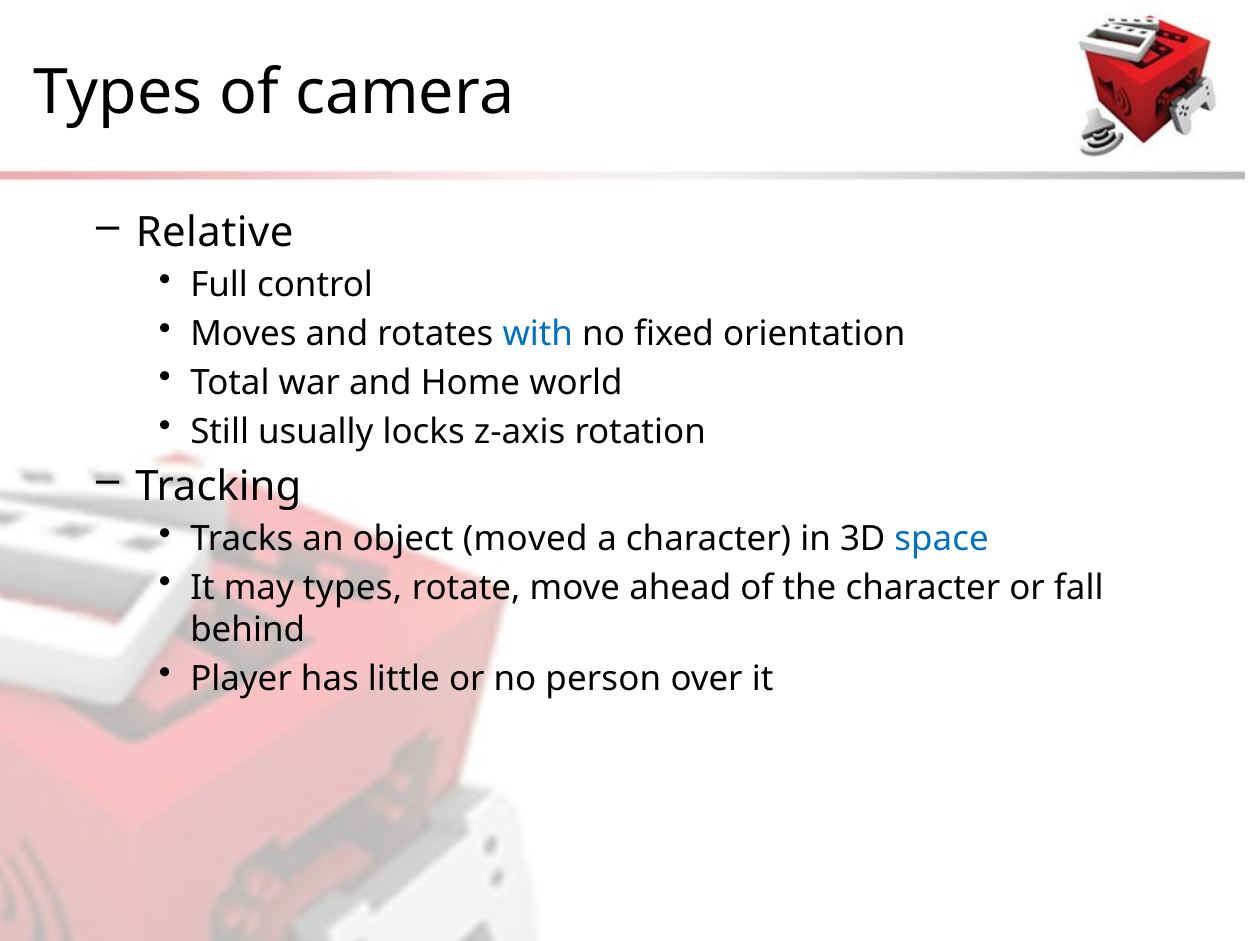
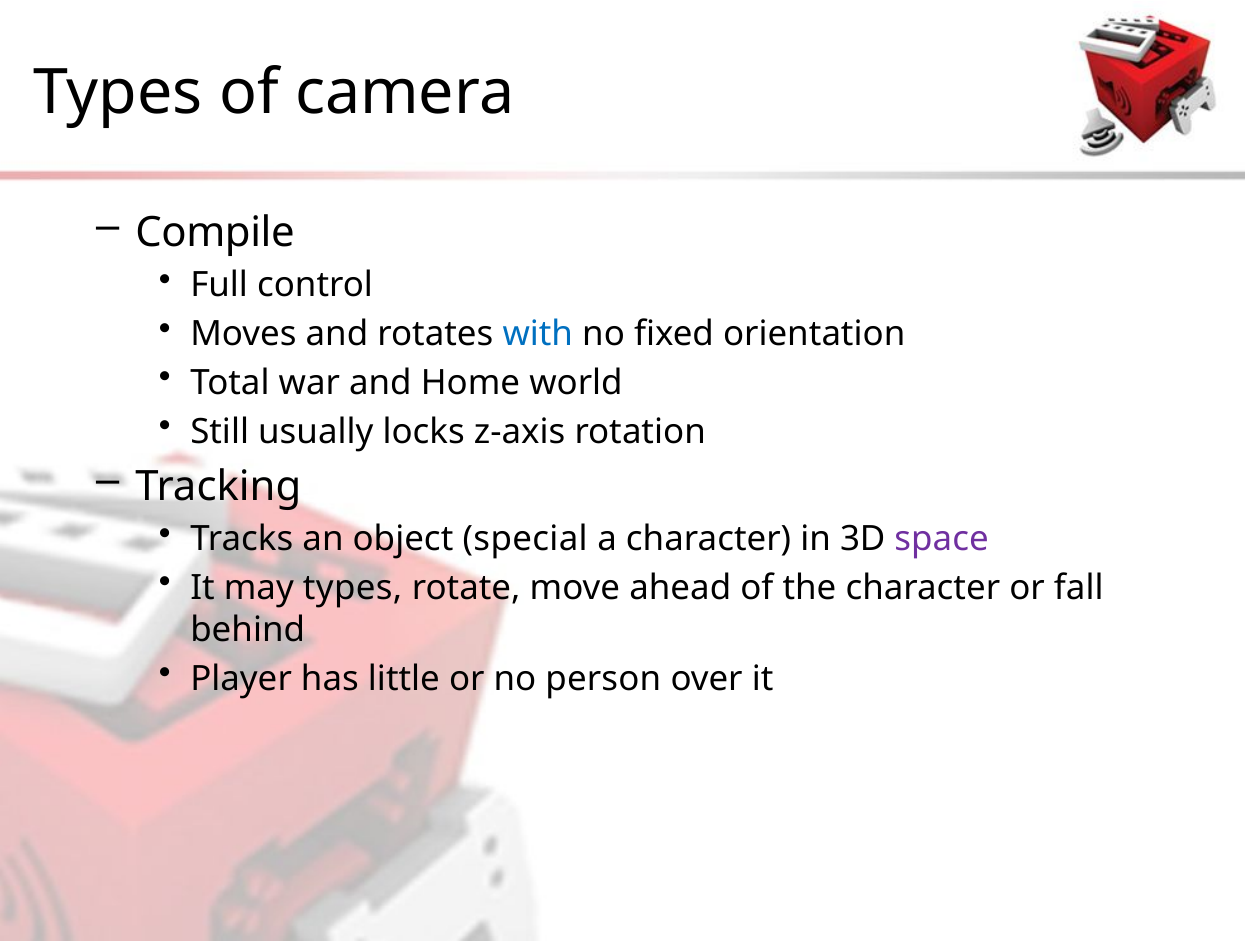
Relative: Relative -> Compile (215, 233)
moved: moved -> special (525, 539)
space colour: blue -> purple (942, 539)
